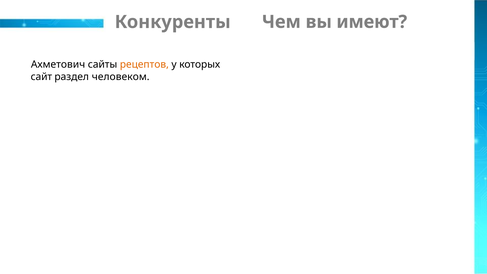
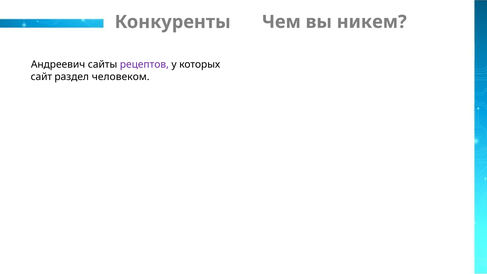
имеют: имеют -> никем (372, 22)
Ахметович: Ахметович -> Андреевич (58, 65)
рецептов colour: orange -> purple (144, 65)
